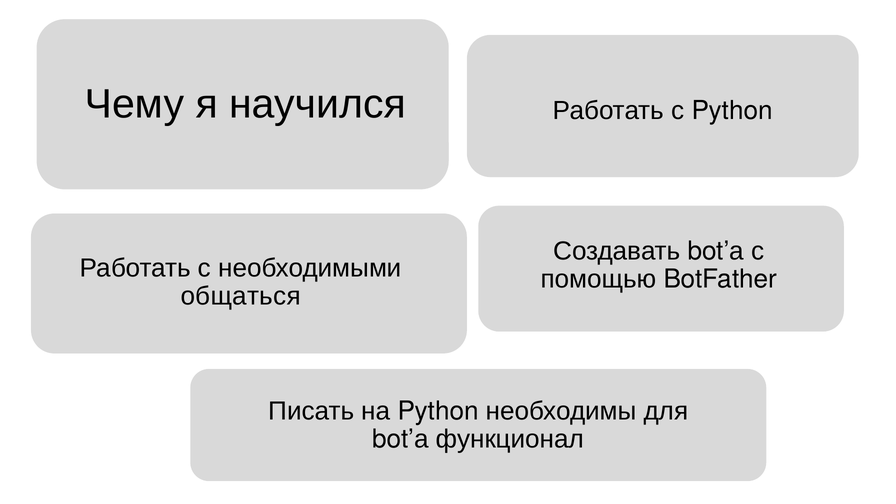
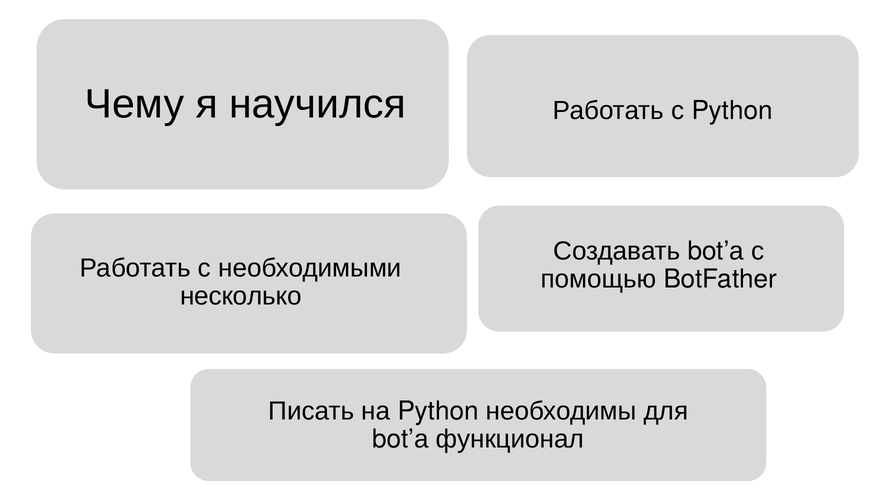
общаться: общаться -> несколько (241, 296)
